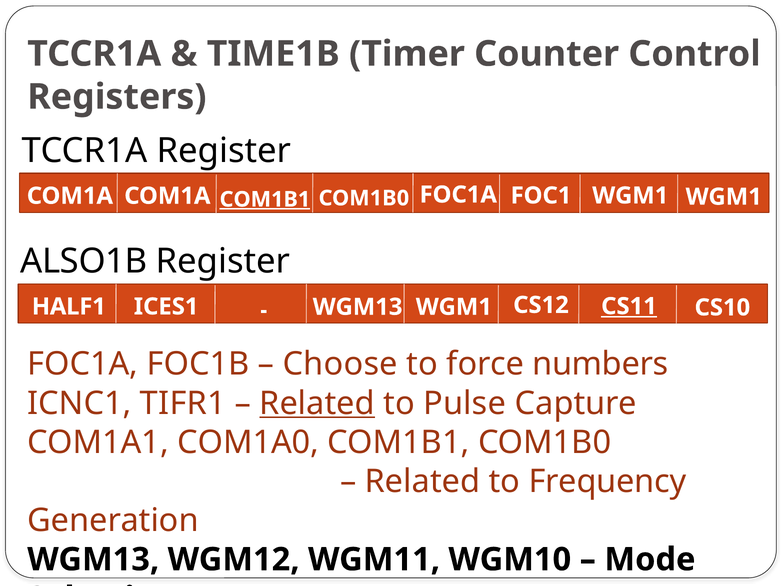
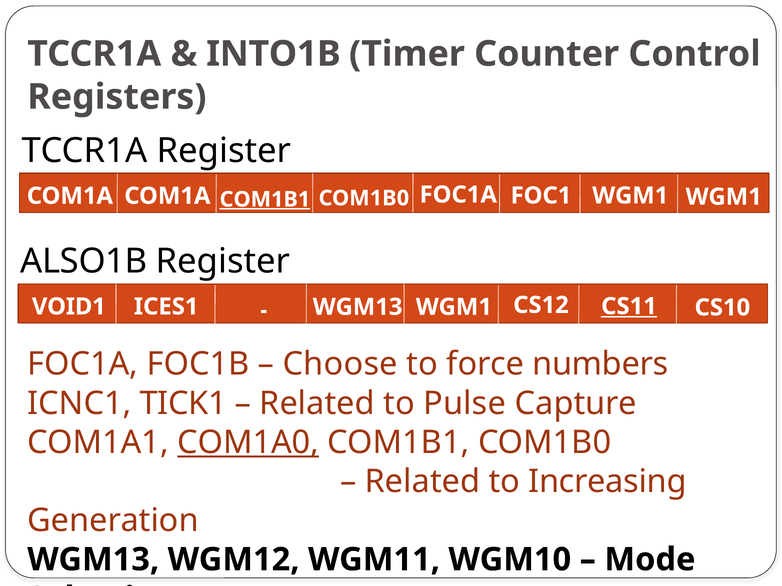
TIME1B: TIME1B -> INTO1B (273, 54)
HALF1: HALF1 -> VOID1 (69, 307)
TIFR1: TIFR1 -> TICK1 (183, 404)
Related underline: present -> none (317, 404)
COM1A0 underline: none -> present (248, 443)
Frequency: Frequency -> Increasing (608, 482)
